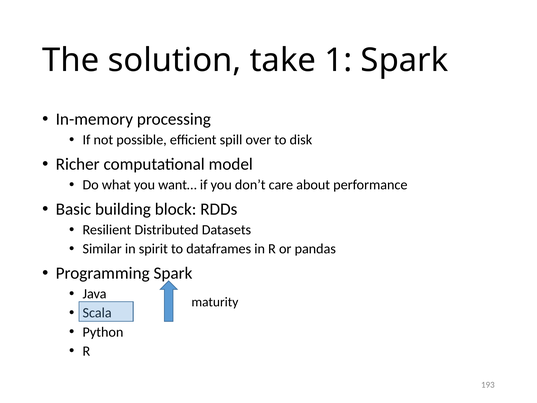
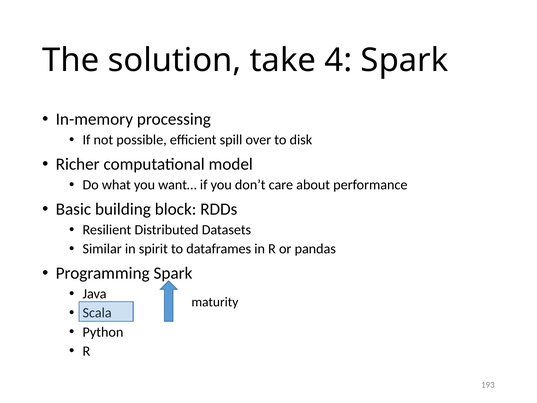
1: 1 -> 4 (338, 60)
